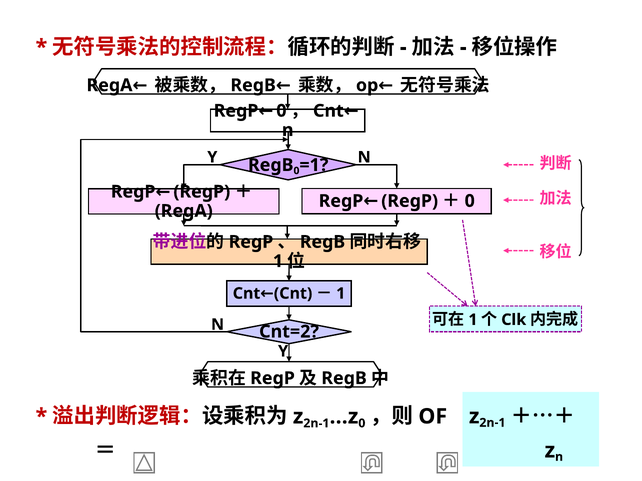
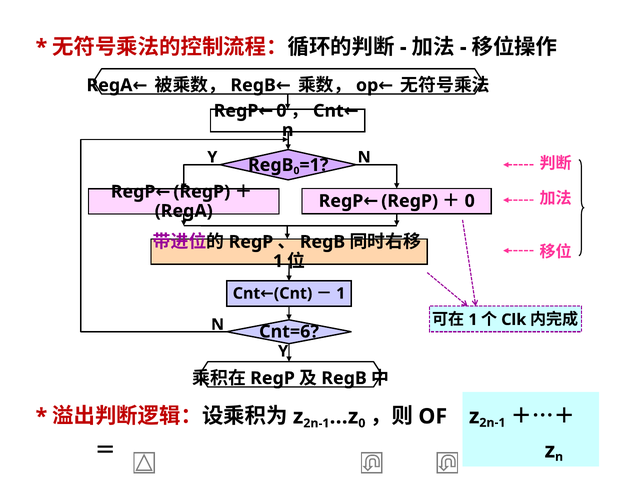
Cnt=2: Cnt=2 -> Cnt=6 (289, 332)
